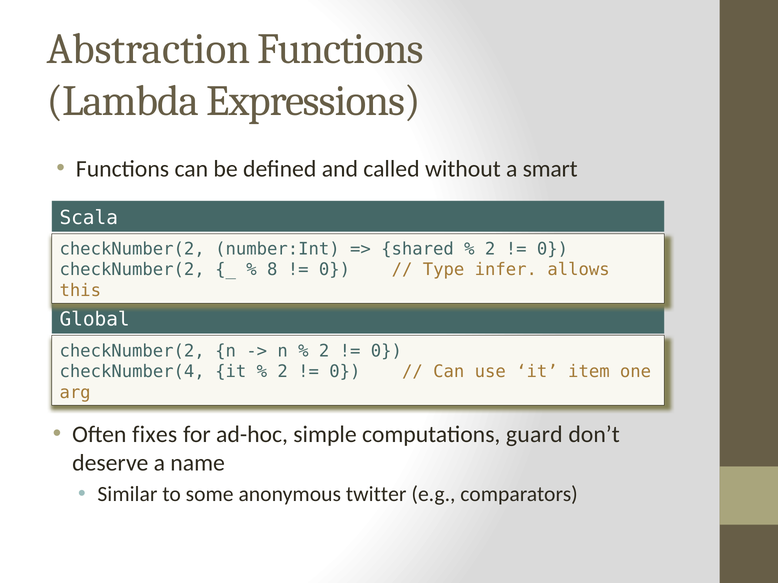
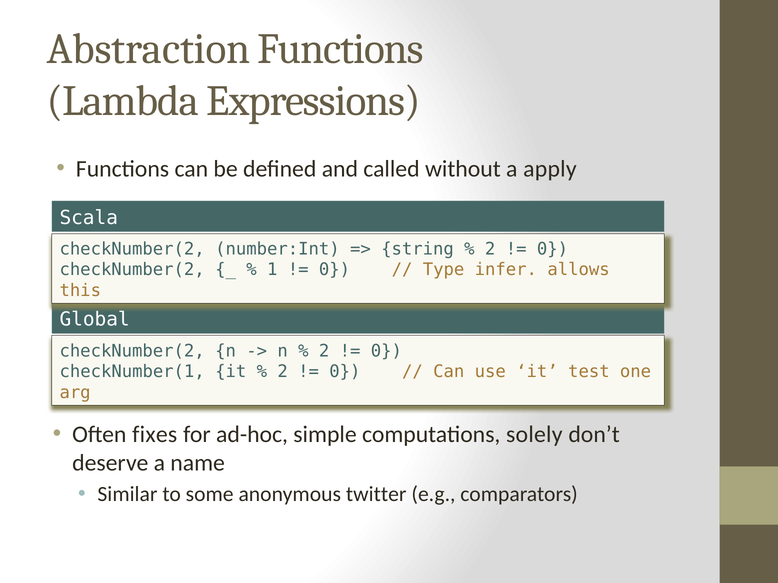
smart: smart -> apply (550, 169)
shared: shared -> string (418, 249)
8: 8 -> 1 (272, 270)
checkNumber(4: checkNumber(4 -> checkNumber(1 (132, 372)
item: item -> test (589, 372)
guard: guard -> solely (534, 435)
